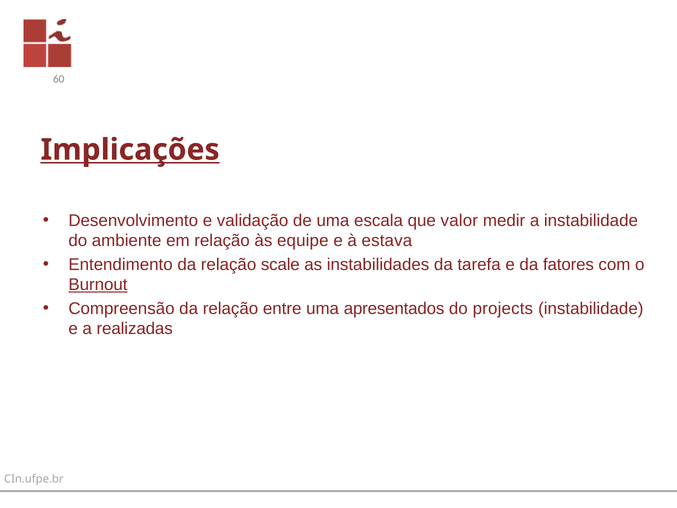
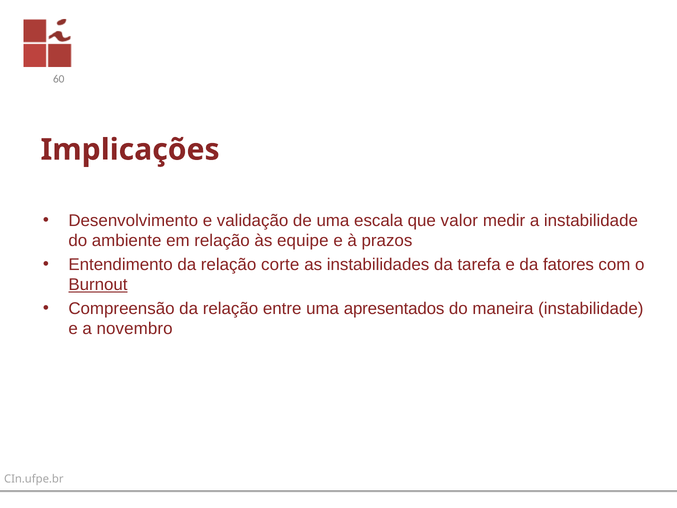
Implicações underline: present -> none (130, 150)
estava: estava -> prazos (387, 241)
scale: scale -> corte (280, 264)
projects: projects -> maneira (503, 308)
realizadas: realizadas -> novembro (135, 329)
